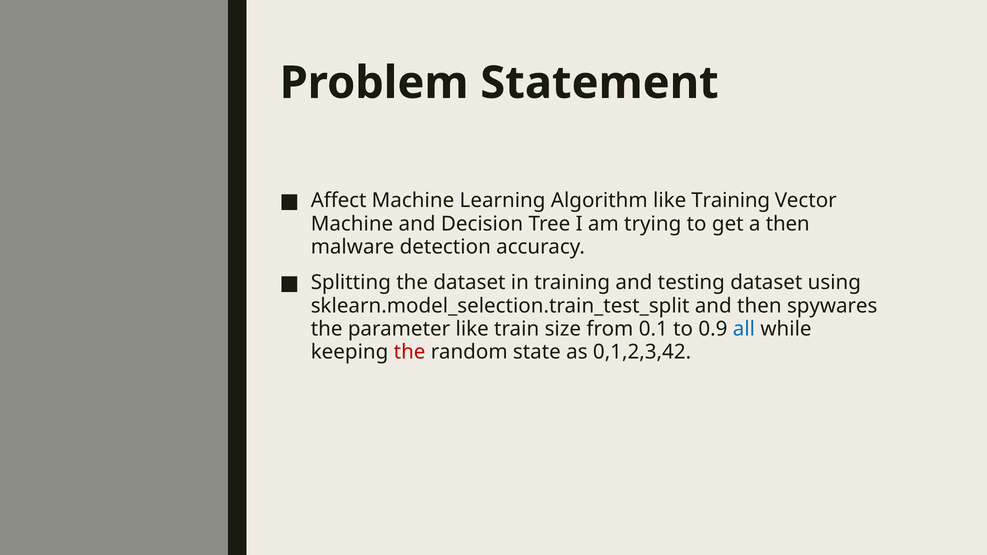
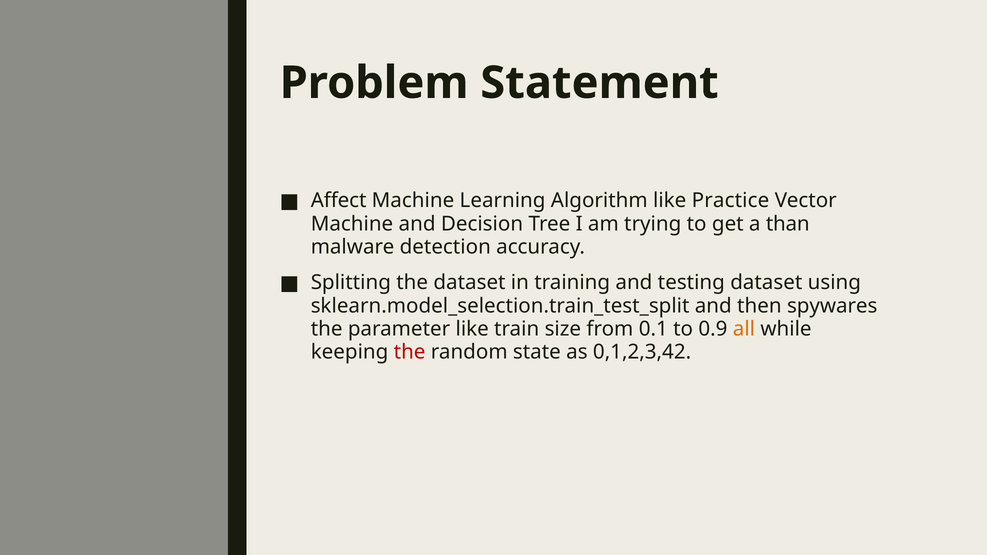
like Training: Training -> Practice (731, 201)
a then: then -> than (788, 224)
all colour: blue -> orange (744, 329)
